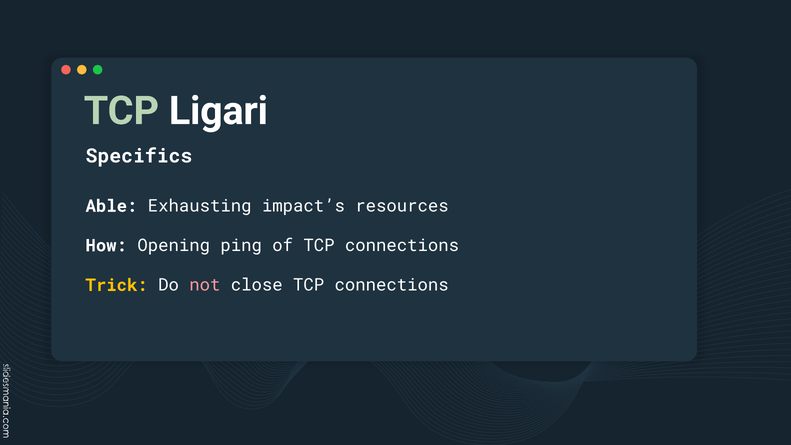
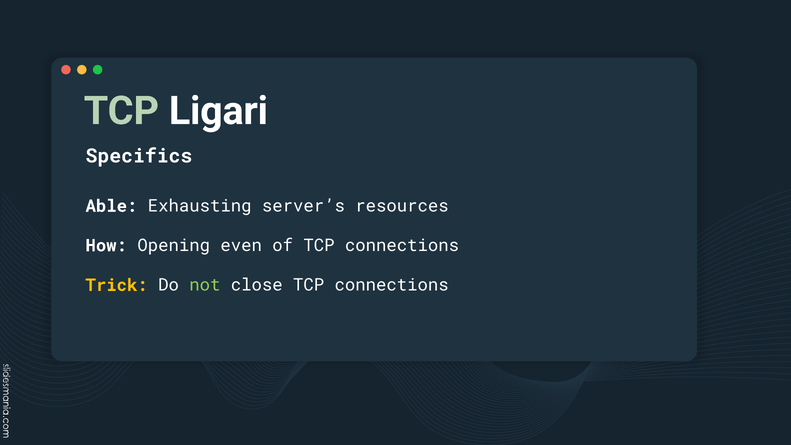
impact’s: impact’s -> server’s (303, 206)
ping: ping -> even (241, 246)
not colour: pink -> light green (205, 285)
